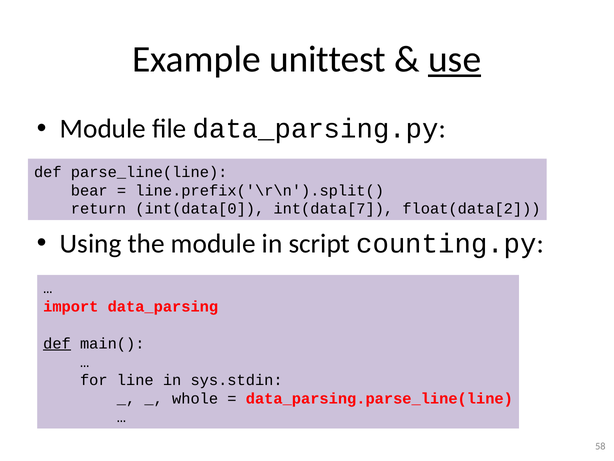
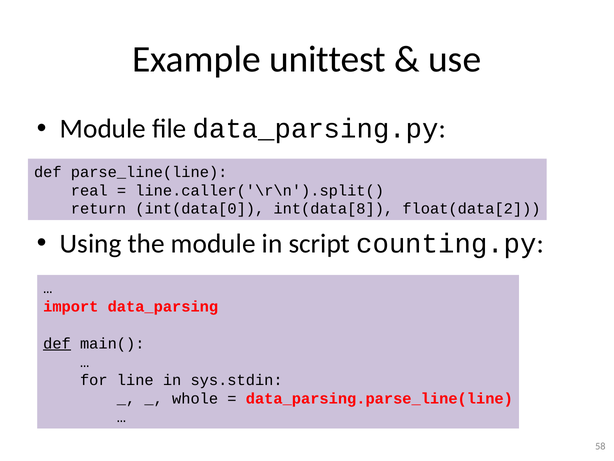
use underline: present -> none (455, 59)
bear: bear -> real (89, 190)
line.prefix('\r\n').split(: line.prefix('\r\n').split( -> line.caller('\r\n').split( (260, 190)
int(data[7: int(data[7 -> int(data[8 (333, 209)
